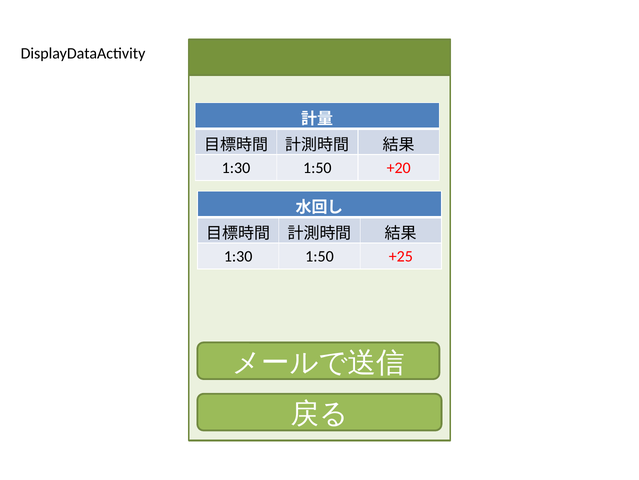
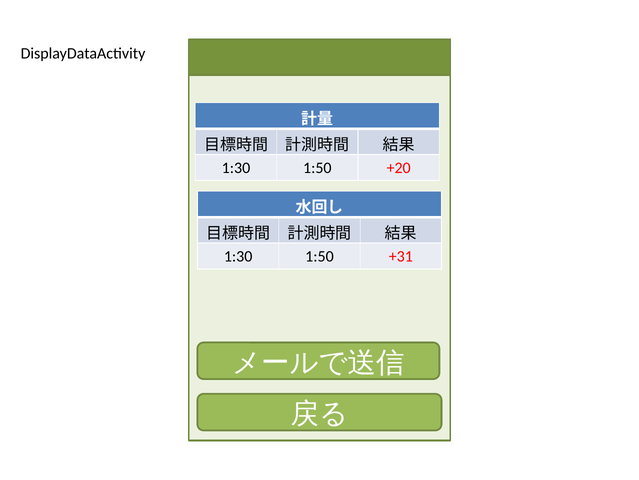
+25: +25 -> +31 (401, 256)
